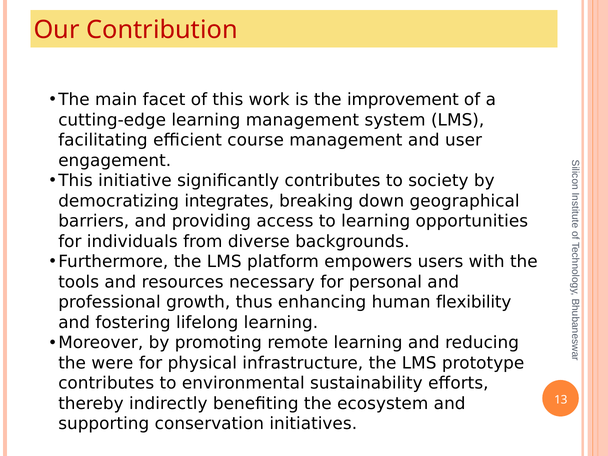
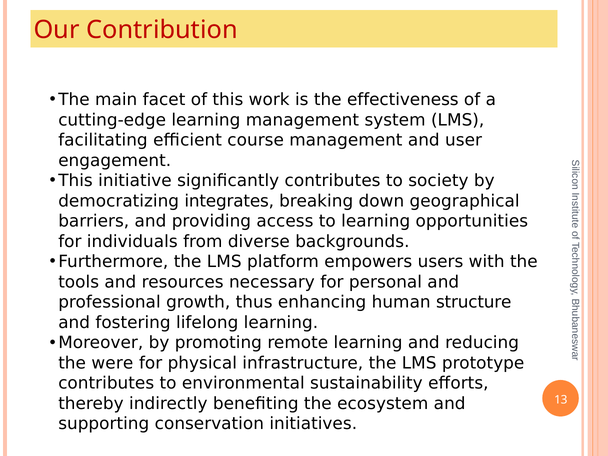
improvement: improvement -> effectiveness (403, 100)
flexibility: flexibility -> structure (474, 302)
